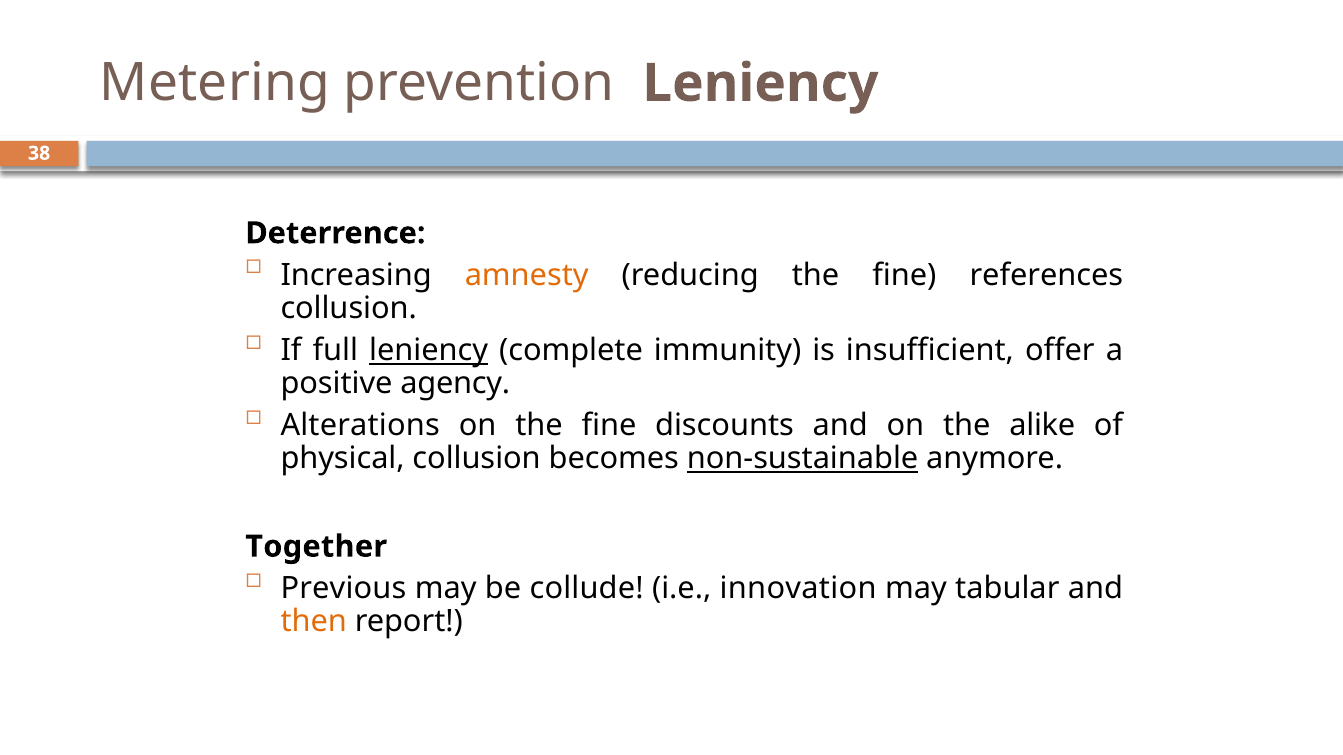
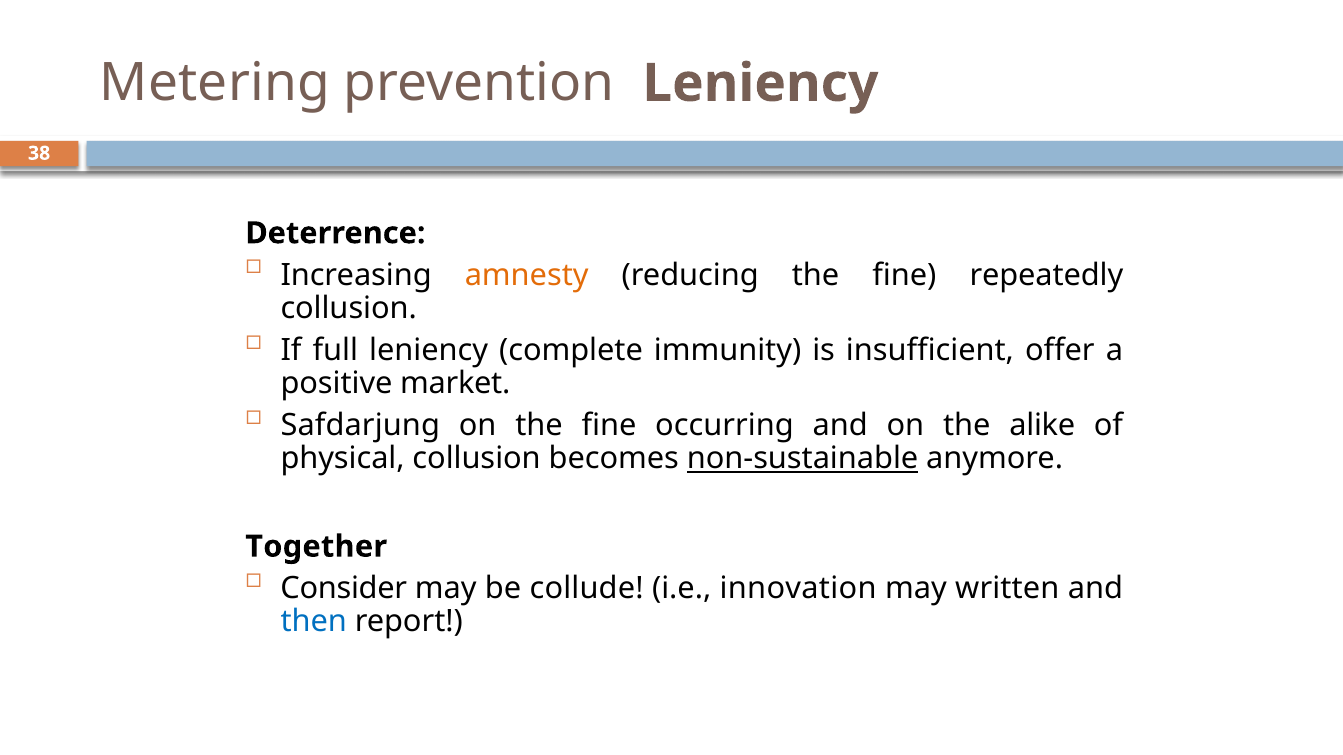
references: references -> repeatedly (1046, 275)
leniency underline: present -> none (429, 351)
agency: agency -> market (455, 384)
Alterations: Alterations -> Safdarjung (360, 426)
discounts: discounts -> occurring (724, 426)
Previous: Previous -> Consider (344, 589)
tabular: tabular -> written (1007, 589)
then colour: orange -> blue (314, 622)
